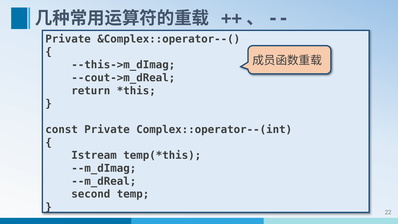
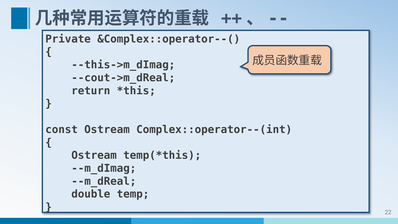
const Private: Private -> Ostream (107, 129)
Istream: Istream -> Ostream (94, 155)
second: second -> double (91, 194)
